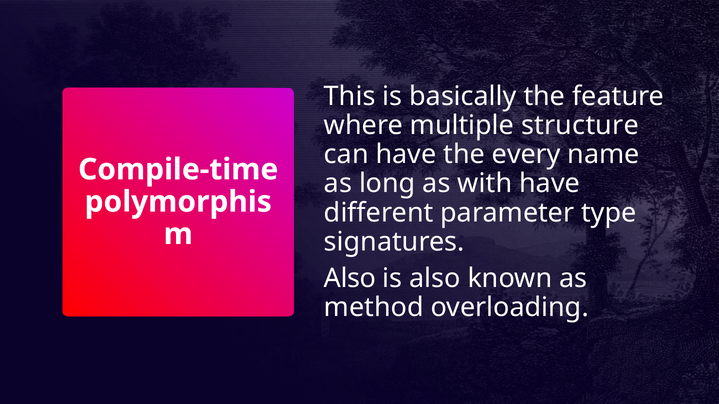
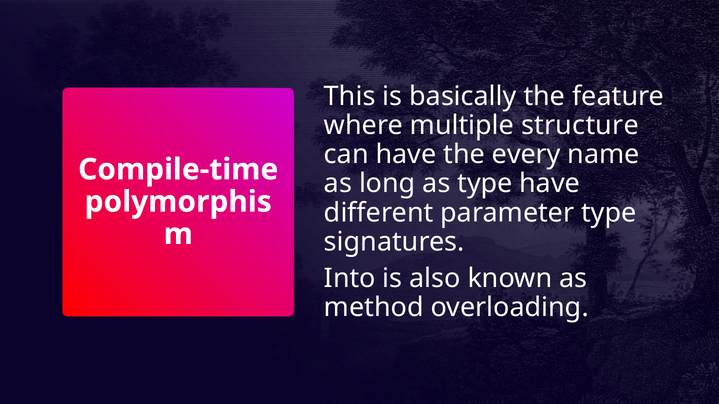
as with: with -> type (485, 184)
Also: Also -> Into (350, 279)
